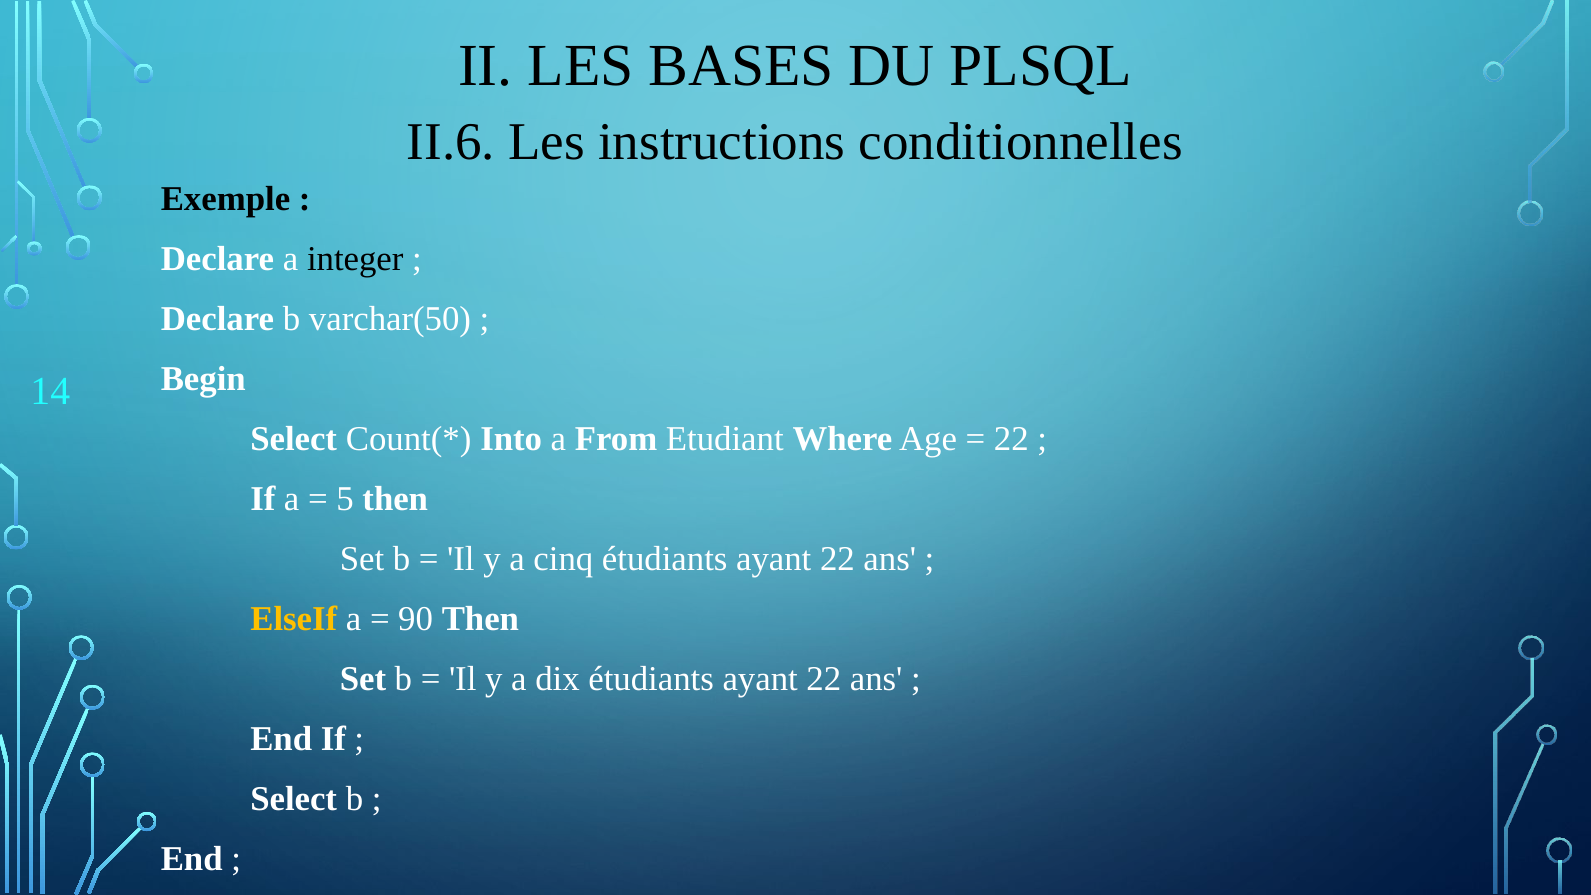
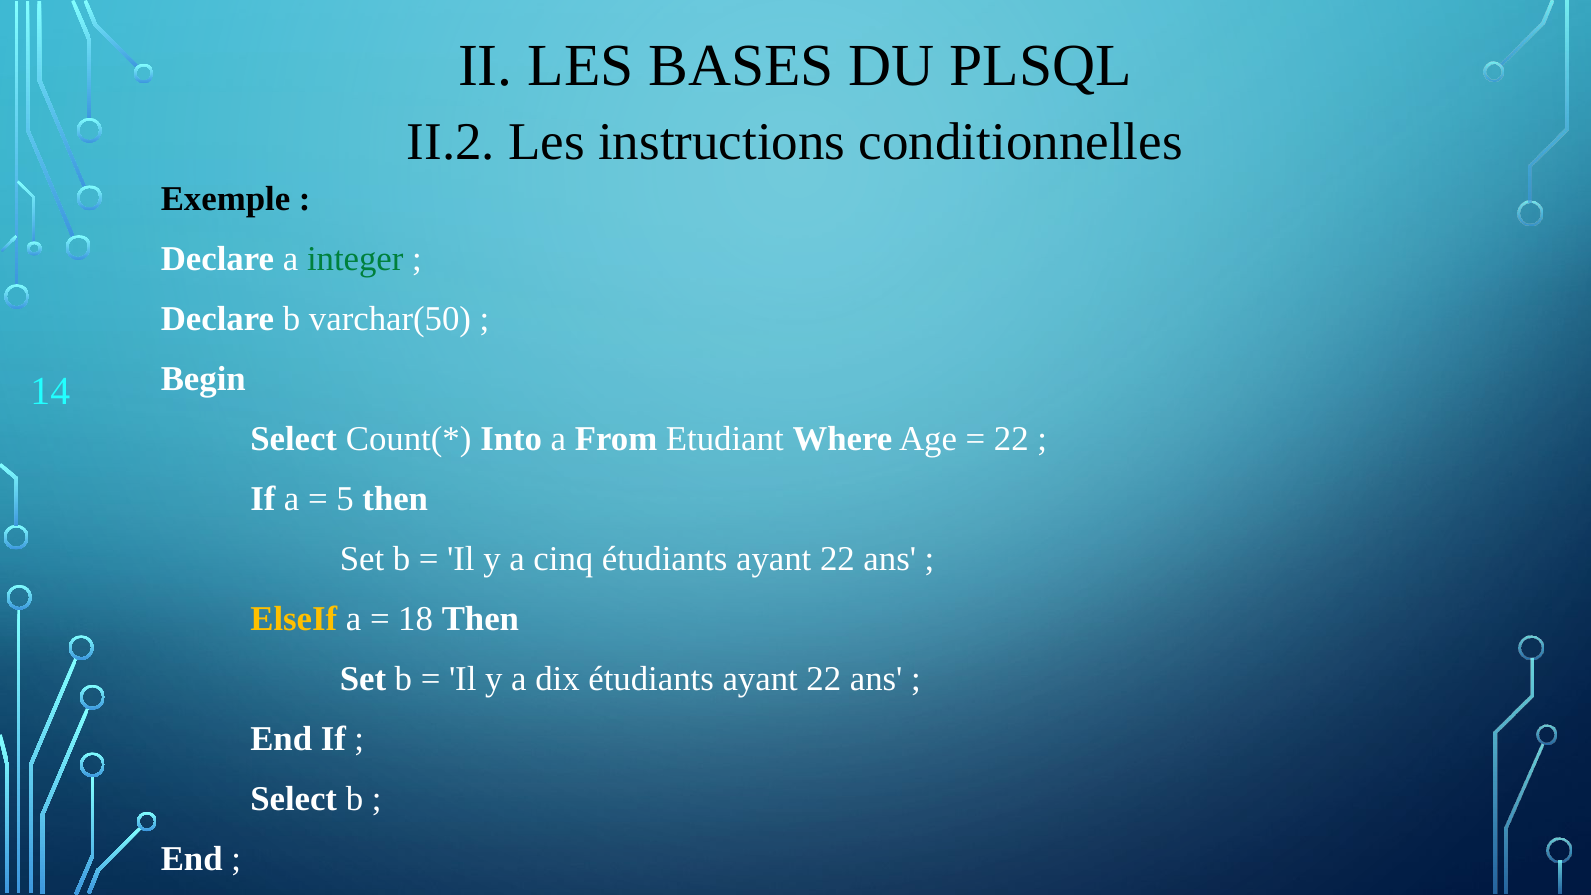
II.6: II.6 -> II.2 (451, 142)
integer colour: black -> green (355, 259)
90: 90 -> 18 (416, 619)
